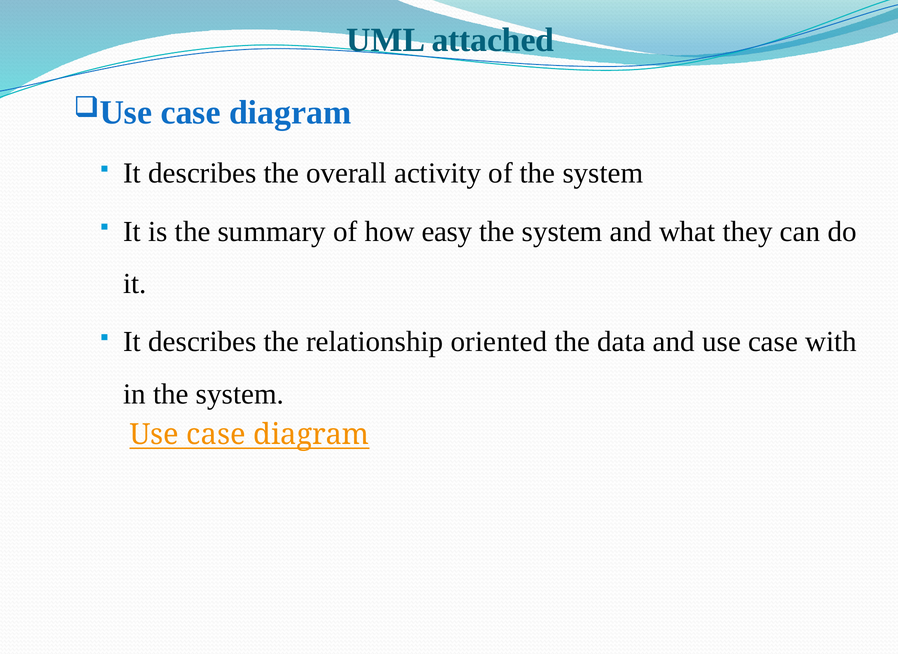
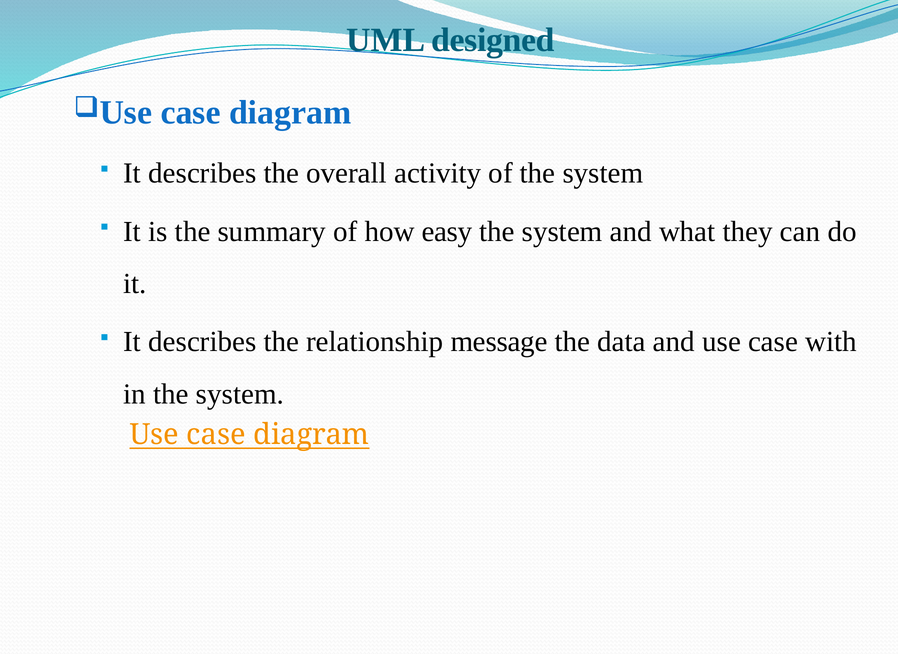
attached: attached -> designed (493, 40)
oriented: oriented -> message (499, 342)
